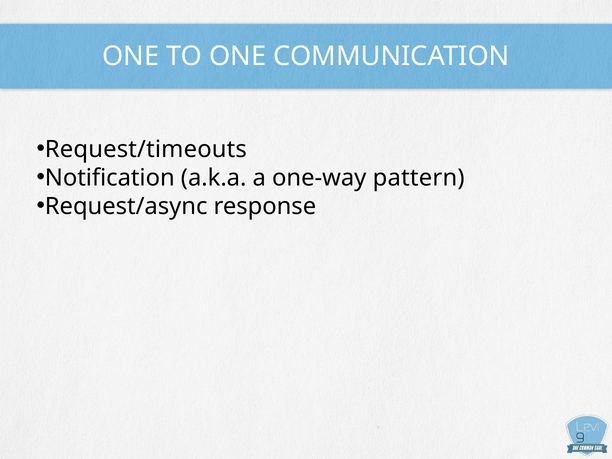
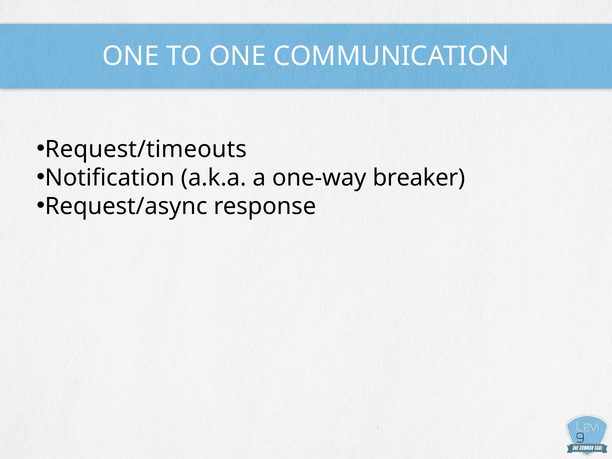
pattern: pattern -> breaker (419, 178)
